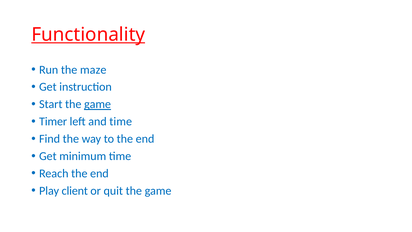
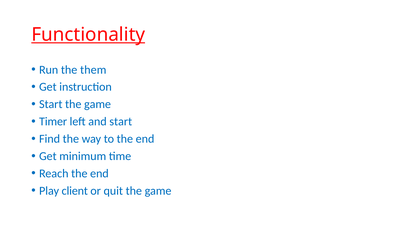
maze: maze -> them (93, 70)
game underline: present -> none (98, 104)
and time: time -> start (121, 121)
